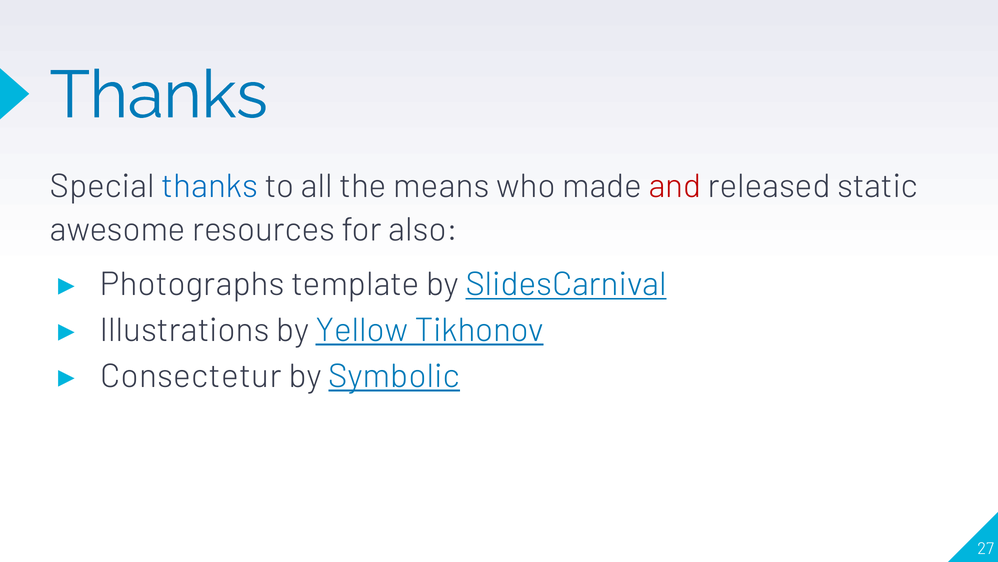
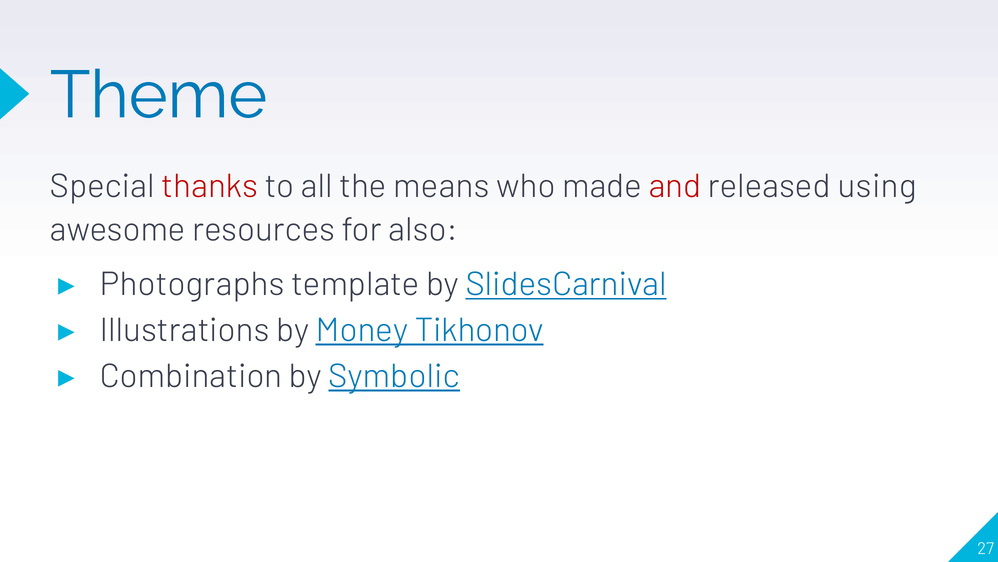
Thanks: Thanks -> Theme (159, 95)
thanks colour: blue -> red (210, 186)
static: static -> using (877, 186)
Yellow: Yellow -> Money (362, 330)
Consectetur: Consectetur -> Combination (191, 376)
